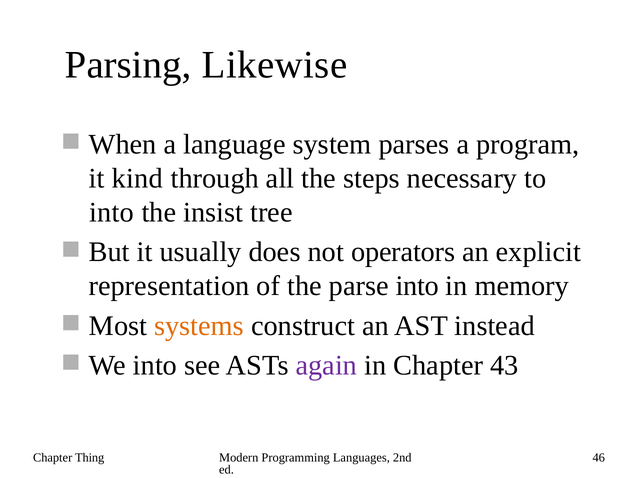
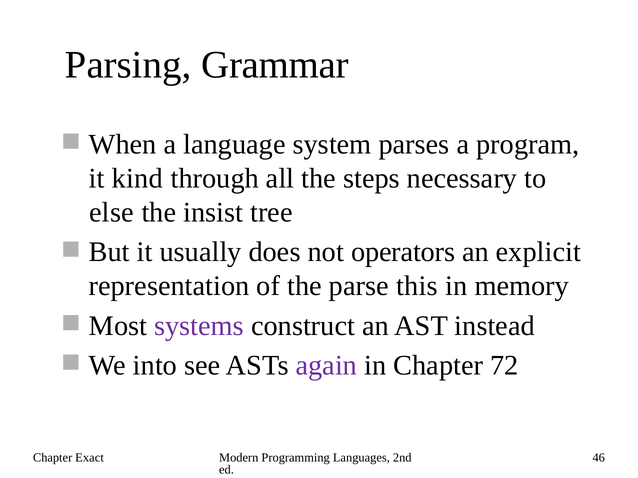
Likewise: Likewise -> Grammar (275, 65)
into: into -> else (112, 213)
parse into: into -> this (417, 286)
systems colour: orange -> purple (199, 326)
43: 43 -> 72 (504, 366)
Thing: Thing -> Exact (90, 458)
